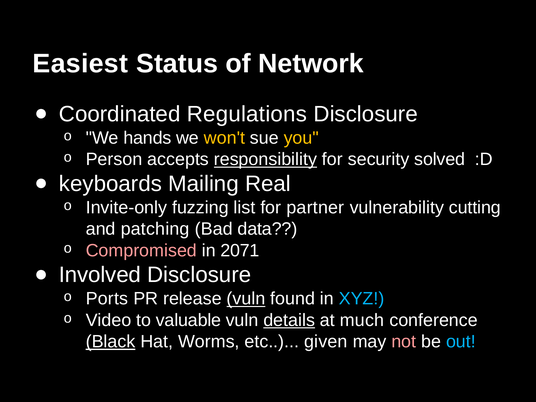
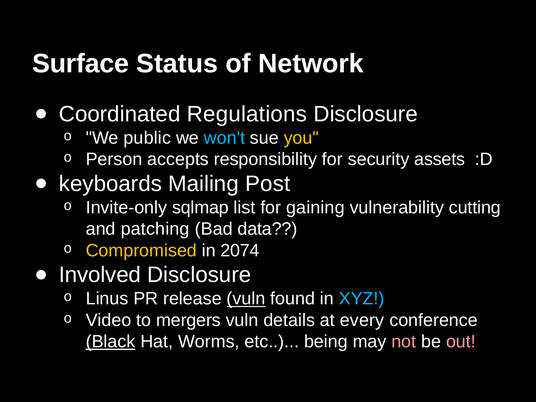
Easiest: Easiest -> Surface (81, 64)
hands: hands -> public (147, 138)
won't colour: yellow -> light blue (224, 138)
responsibility underline: present -> none (265, 159)
solved: solved -> assets (440, 159)
Real: Real -> Post (268, 184)
fuzzing: fuzzing -> sqlmap (200, 208)
partner: partner -> gaining (315, 208)
Compromised colour: pink -> yellow (141, 250)
2071: 2071 -> 2074 (240, 250)
Ports: Ports -> Linus (107, 299)
valuable: valuable -> mergers (189, 320)
details underline: present -> none (289, 320)
much: much -> every (362, 320)
given: given -> being (326, 342)
out colour: light blue -> pink (461, 342)
